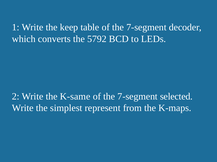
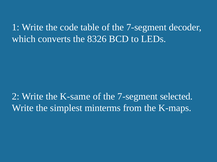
keep: keep -> code (69, 27)
5792: 5792 -> 8326 (97, 39)
represent: represent -> minterms (103, 108)
